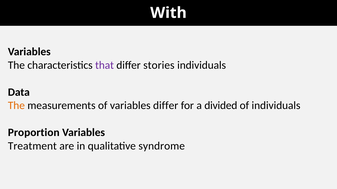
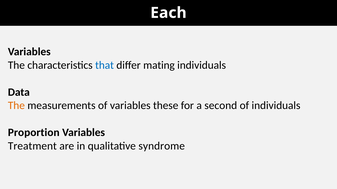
With: With -> Each (168, 13)
that colour: purple -> blue (105, 65)
stories: stories -> mating (159, 65)
variables differ: differ -> these (166, 106)
divided: divided -> second (221, 106)
